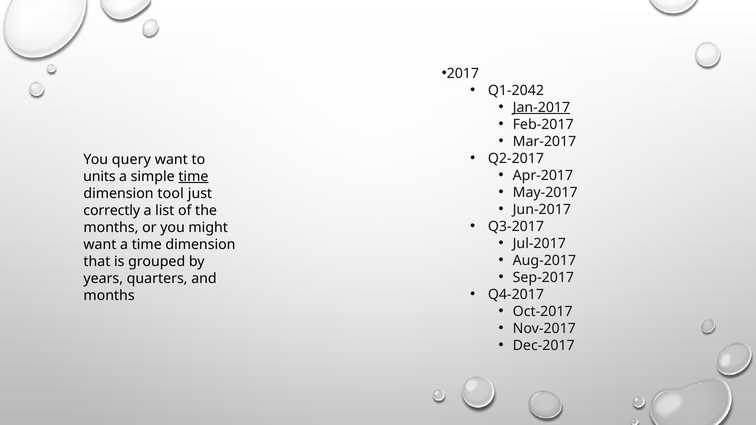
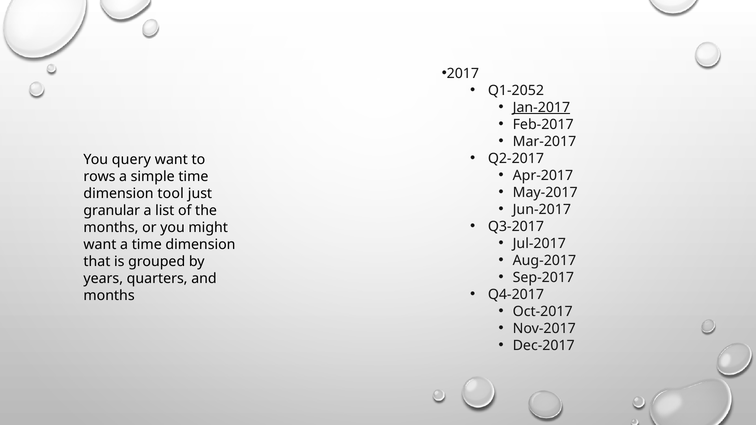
Q1-2042: Q1-2042 -> Q1-2052 (516, 91)
units: units -> rows (99, 176)
time underline: present -> none (193, 176)
correctly: correctly -> granular (112, 210)
